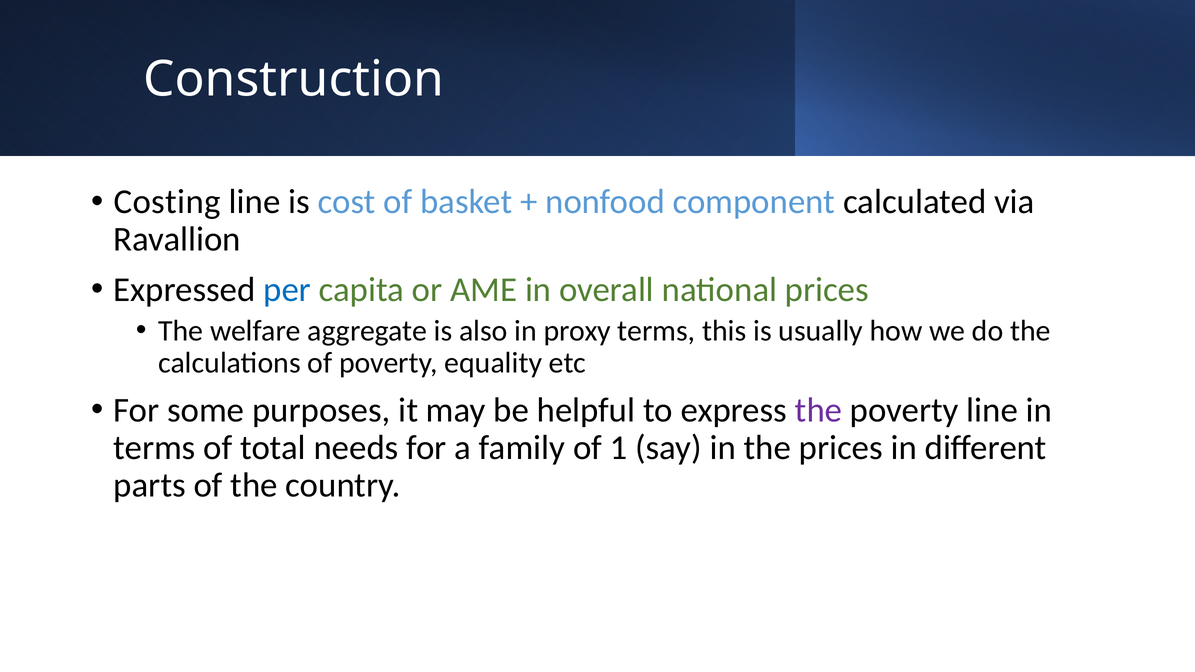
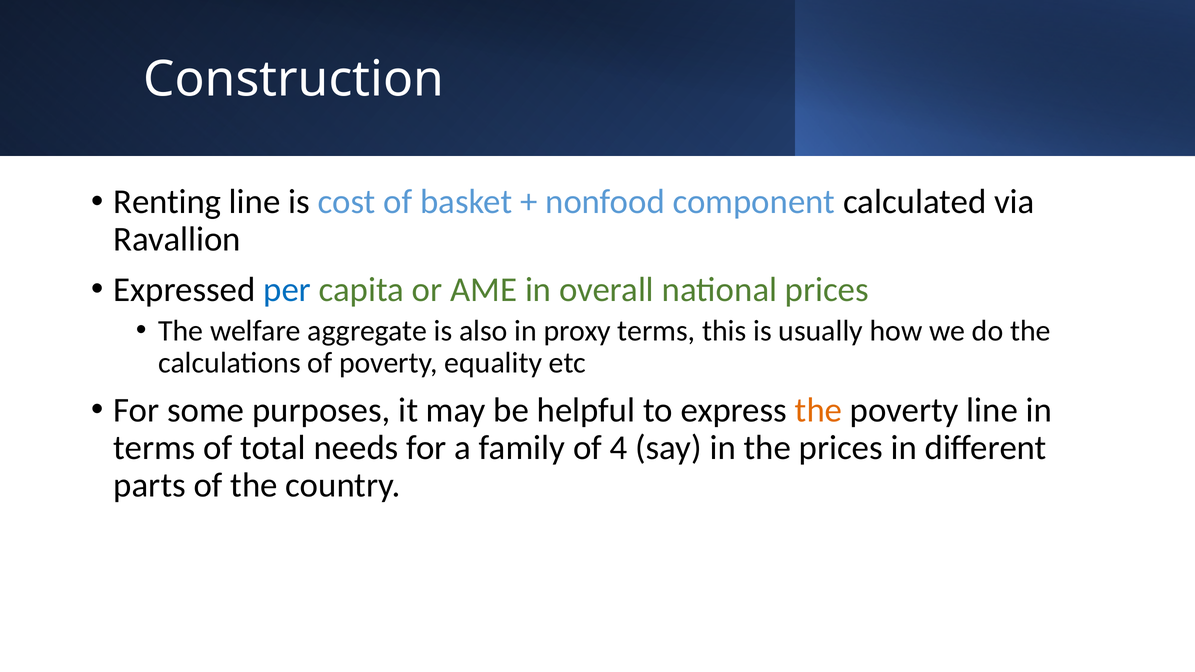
Costing: Costing -> Renting (167, 202)
the colour: purple -> orange (819, 410)
1: 1 -> 4 (619, 448)
